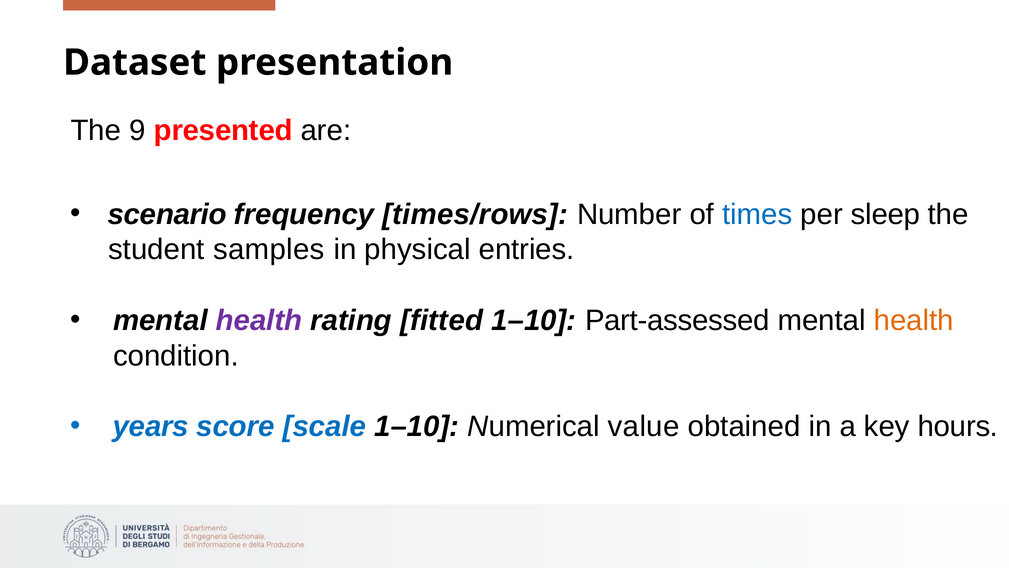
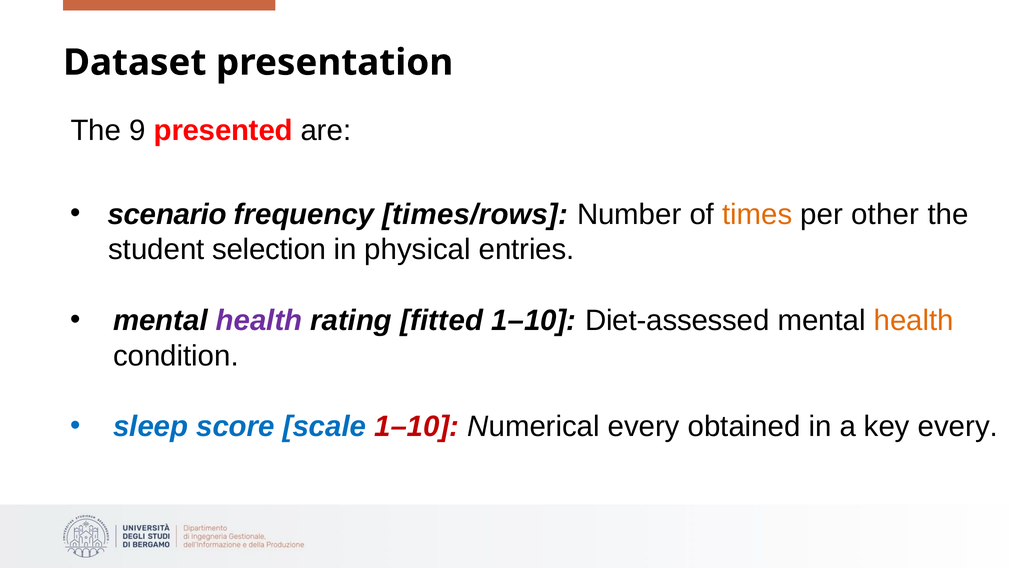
times colour: blue -> orange (757, 214)
sleep: sleep -> other (885, 214)
samples: samples -> selection (269, 250)
Part-assessed: Part-assessed -> Diet-assessed (677, 320)
years: years -> sleep (151, 426)
1–10 colour: black -> red (417, 426)
Numerical value: value -> every (644, 426)
key hours: hours -> every (958, 426)
